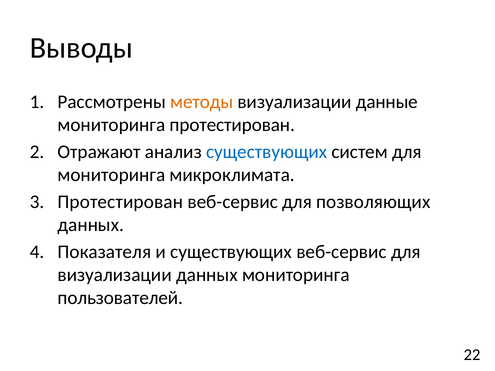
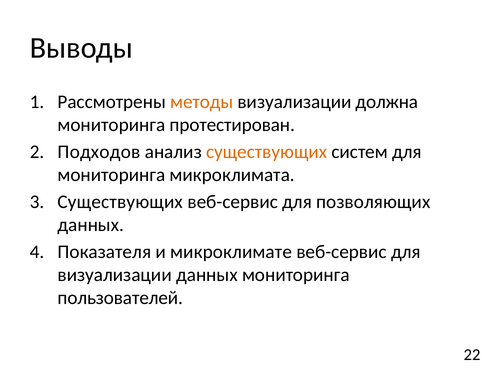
данные: данные -> должна (387, 102)
Отражают: Отражают -> Подходов (99, 152)
существующих colour: blue -> orange (267, 152)
Протестирован: Протестирован -> Существующих (120, 202)
и существующих: существующих -> микроклимате (231, 252)
